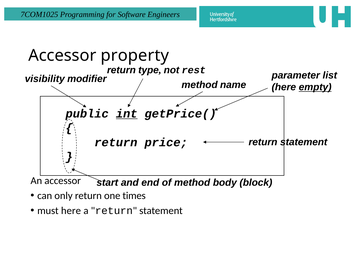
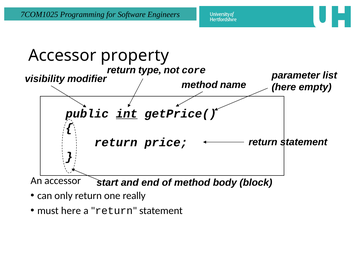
rest: rest -> core (194, 70)
empty underline: present -> none (315, 87)
times: times -> really (134, 196)
